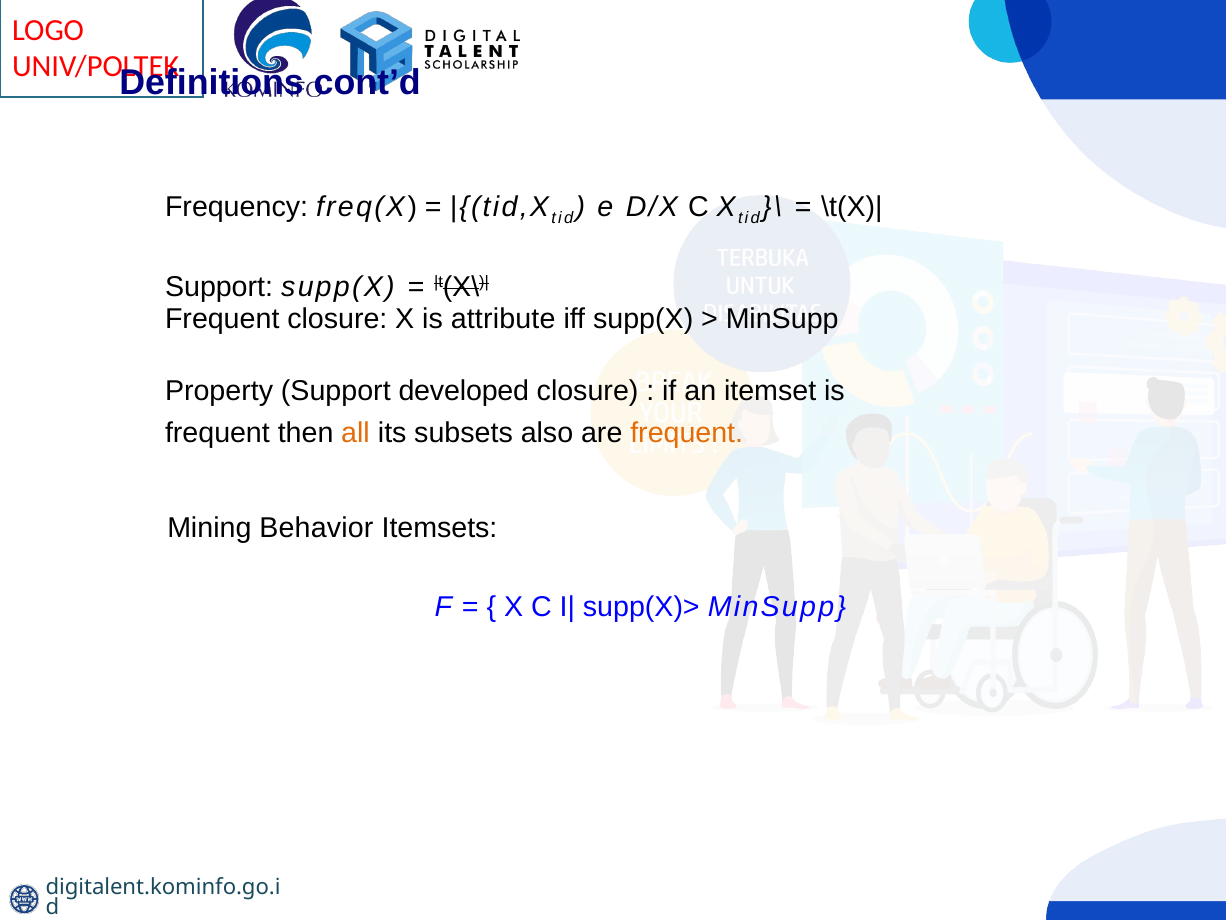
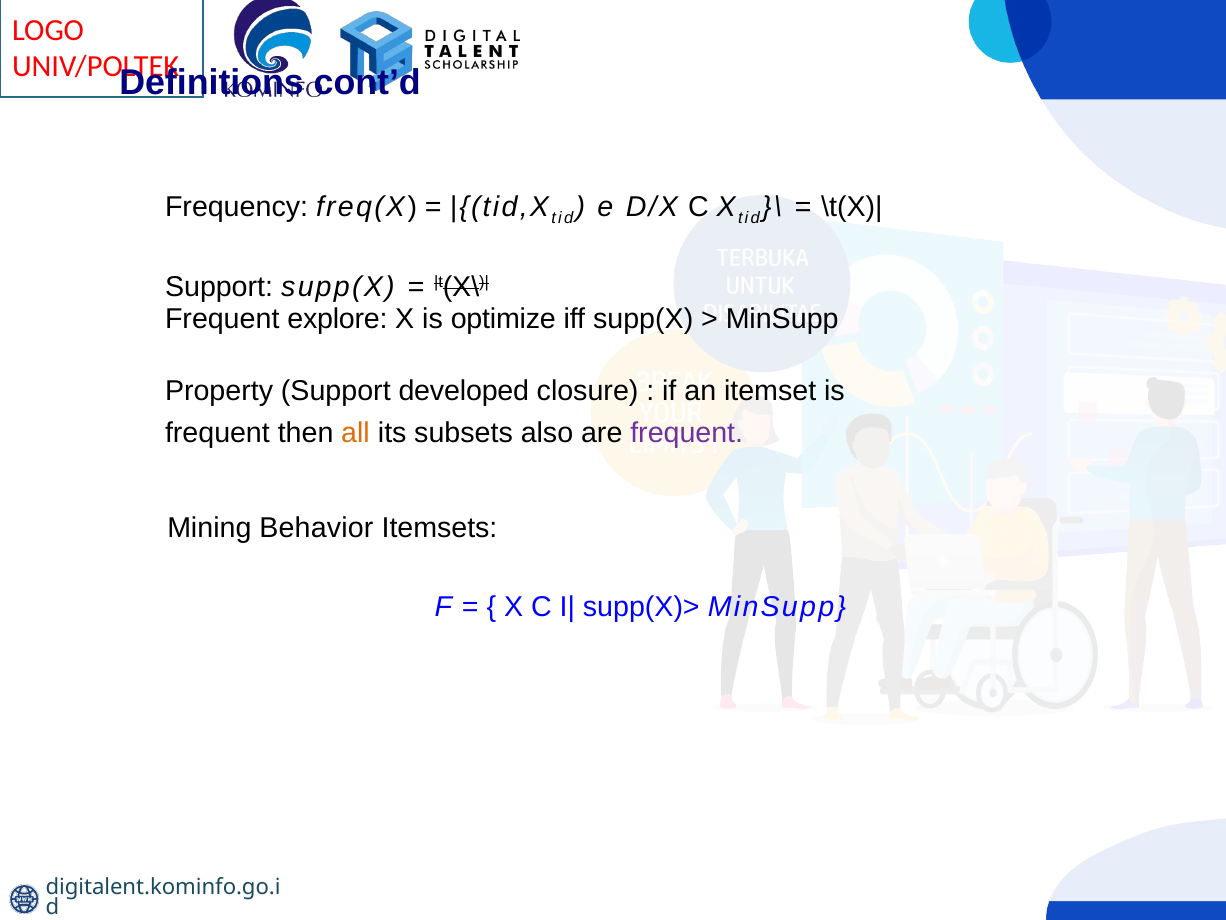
Frequent closure: closure -> explore (337, 318)
attribute: attribute -> optimize (503, 318)
frequent colour: orange -> purple (687, 433)
